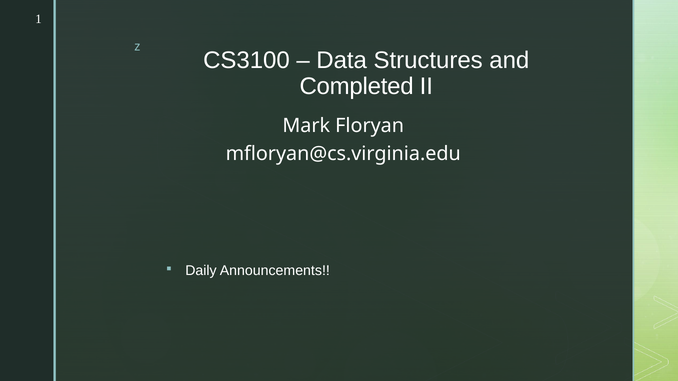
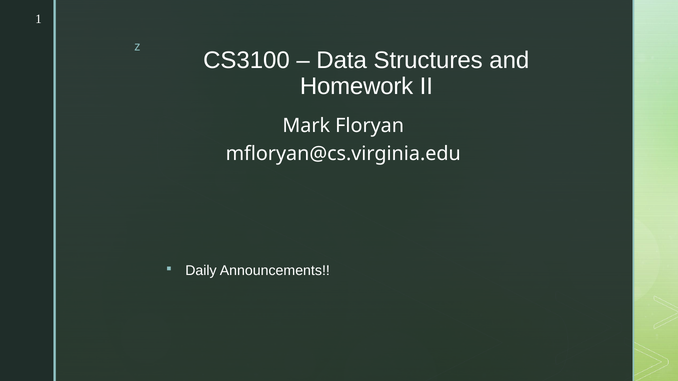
Completed: Completed -> Homework (357, 86)
